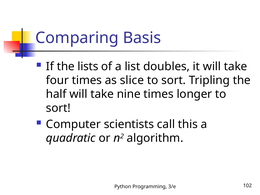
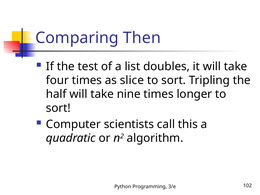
Basis: Basis -> Then (142, 38)
lists: lists -> test (88, 66)
